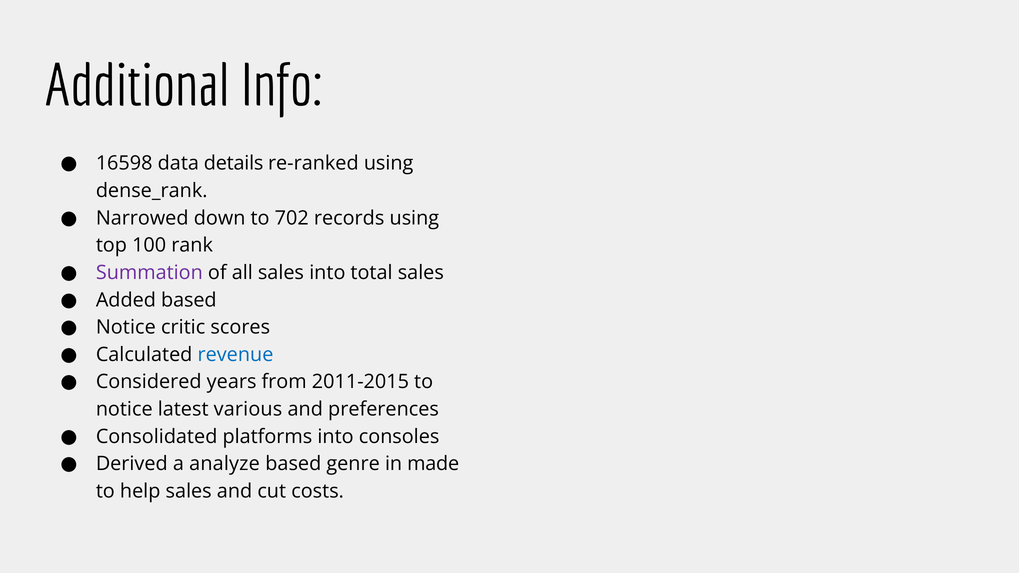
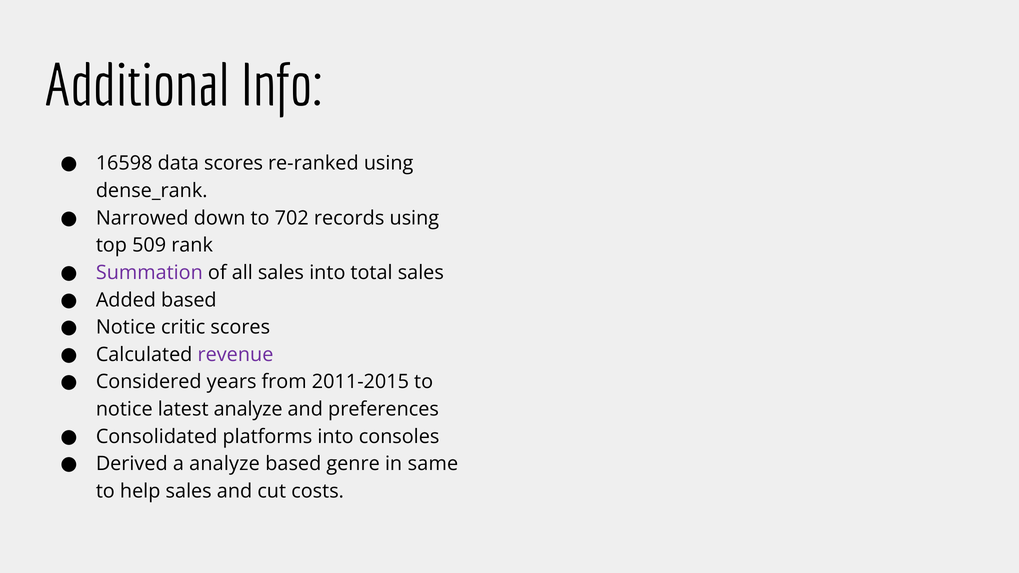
data details: details -> scores (234, 164)
100: 100 -> 509 (149, 245)
revenue colour: blue -> purple (235, 355)
latest various: various -> analyze (248, 409)
made: made -> same (433, 464)
